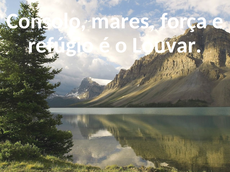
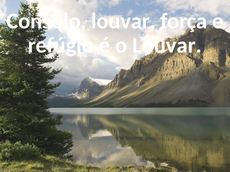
Consolo mares: mares -> louvar (123, 21)
